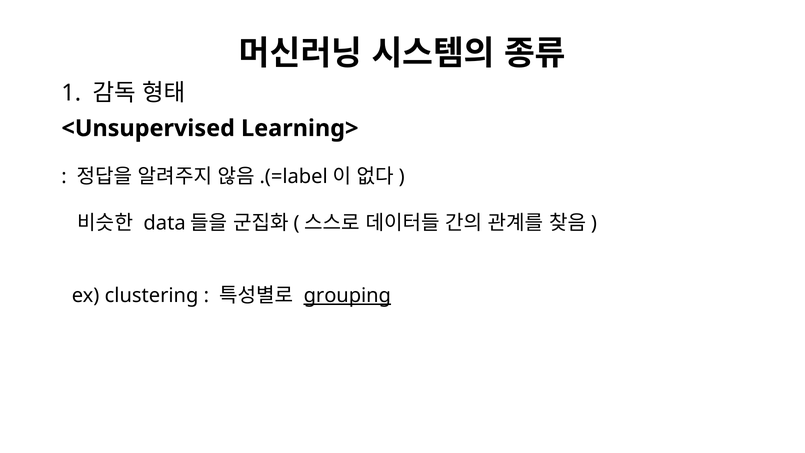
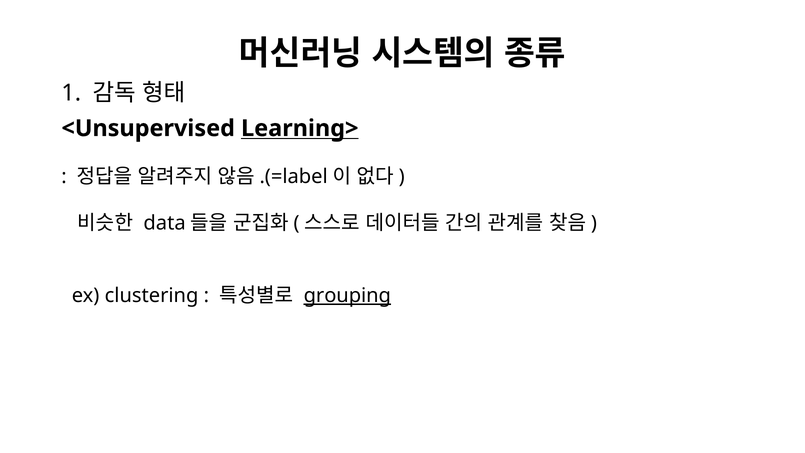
Learning> underline: none -> present (300, 128)
